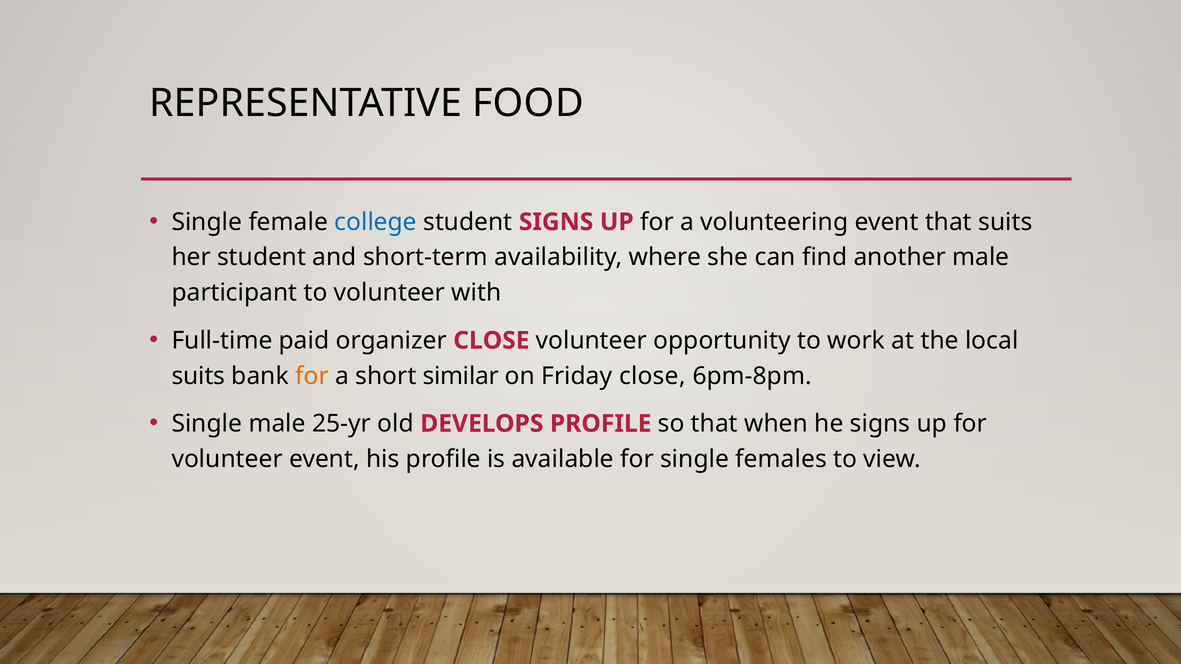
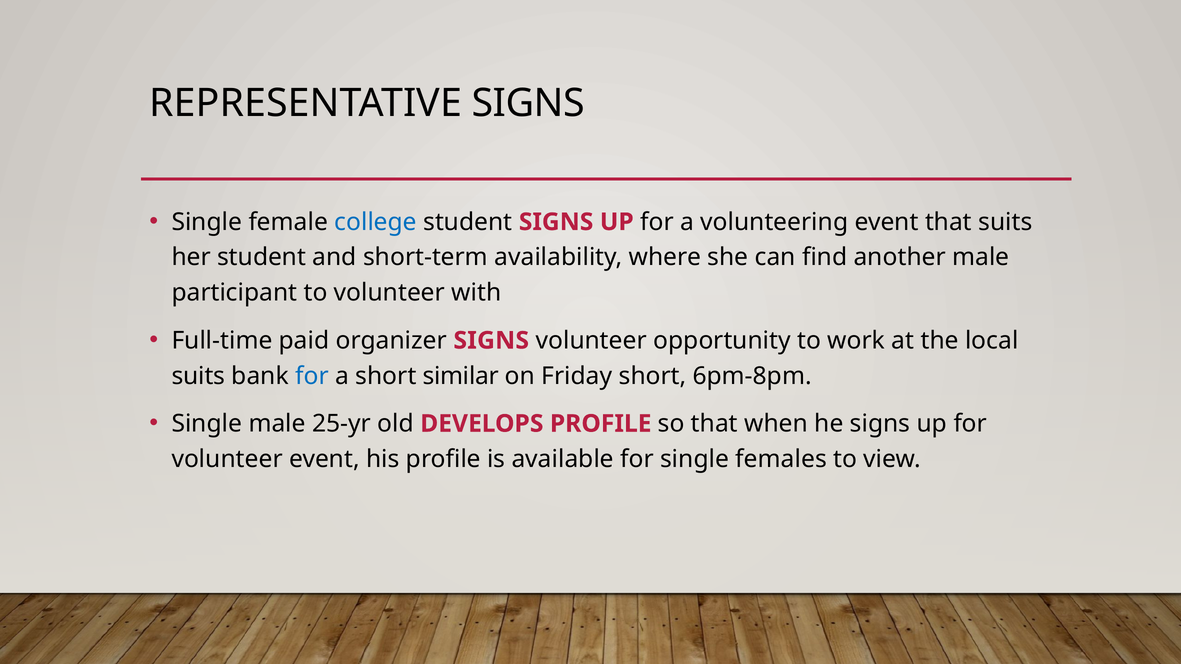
REPRESENTATIVE FOOD: FOOD -> SIGNS (528, 103)
organizer CLOSE: CLOSE -> SIGNS (491, 341)
for colour: orange -> blue (312, 376)
Friday close: close -> short (652, 376)
